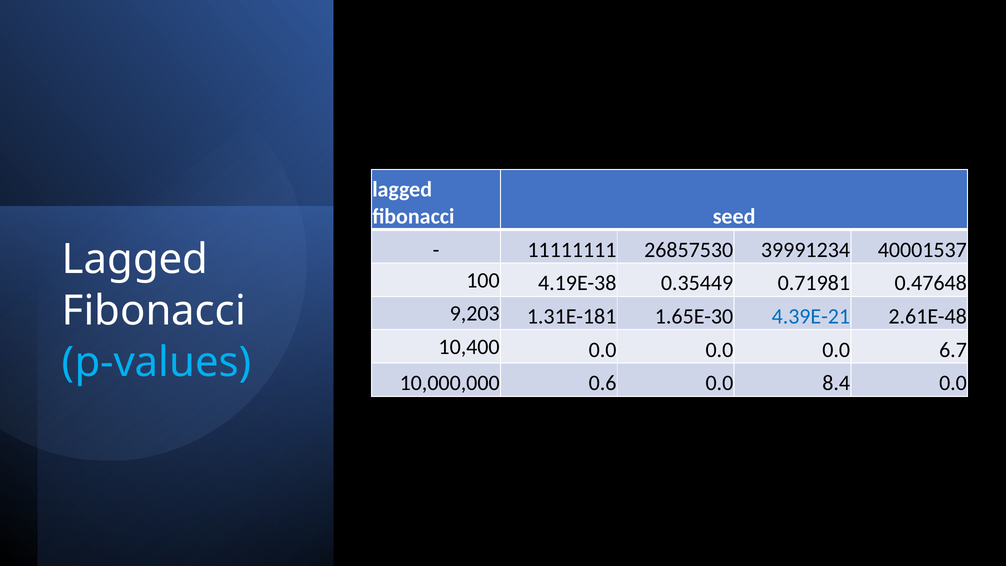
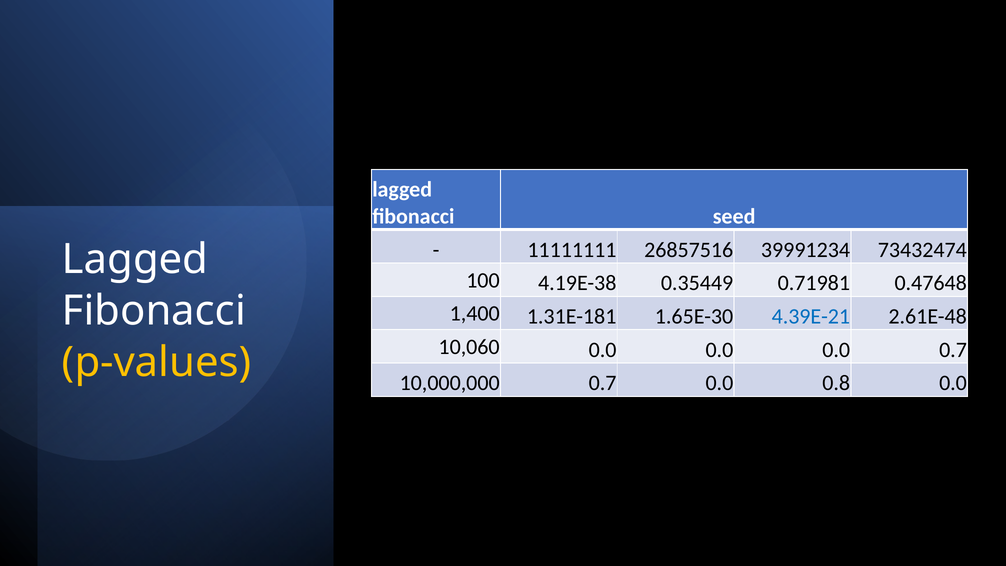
26857530: 26857530 -> 26857516 (689, 250)
40001537: 40001537 -> 73432474 (922, 250)
9,203: 9,203 -> 1,400 (475, 314)
10,400: 10,400 -> 10,060 (469, 347)
0.0 6.7: 6.7 -> 0.7 (953, 350)
p-values colour: light blue -> yellow (157, 362)
10,000,000 0.6: 0.6 -> 0.7 (603, 383)
8.4: 8.4 -> 0.8 (836, 383)
